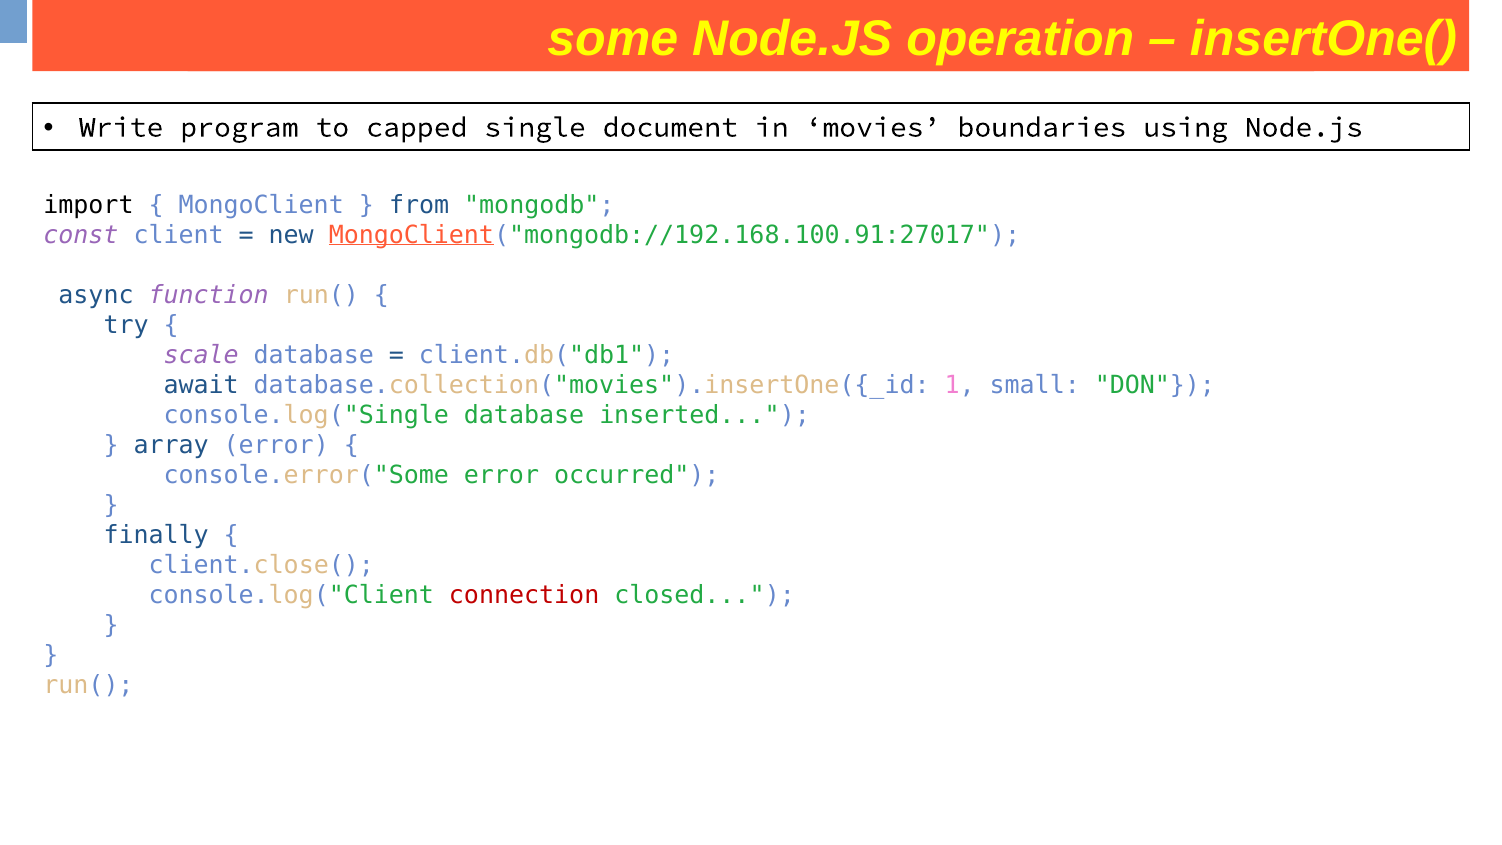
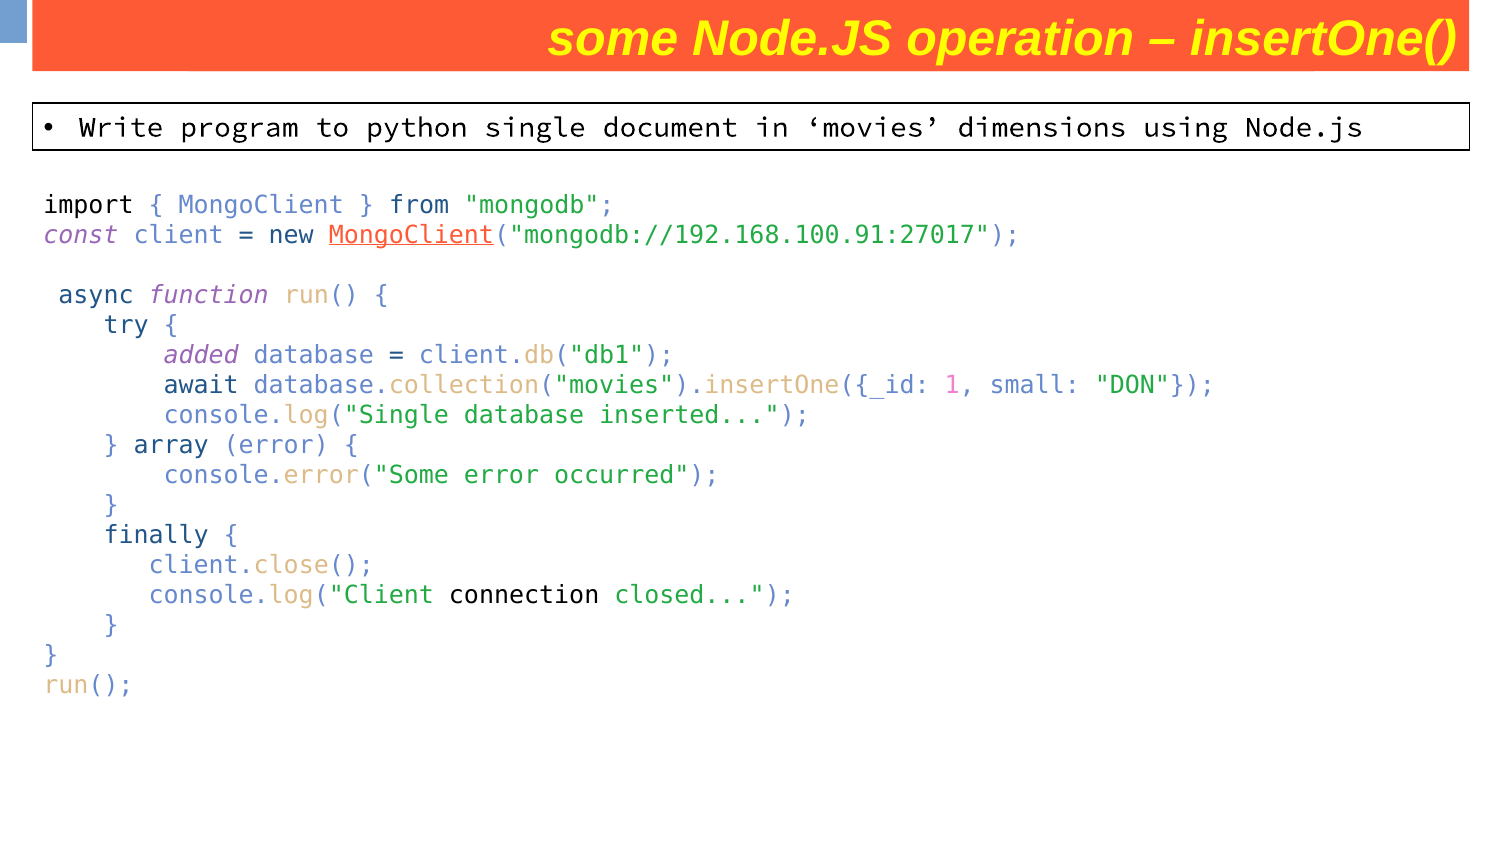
capped: capped -> python (417, 127)
boundaries: boundaries -> dimensions (1042, 127)
scale: scale -> added (201, 355)
connection colour: red -> black (524, 596)
